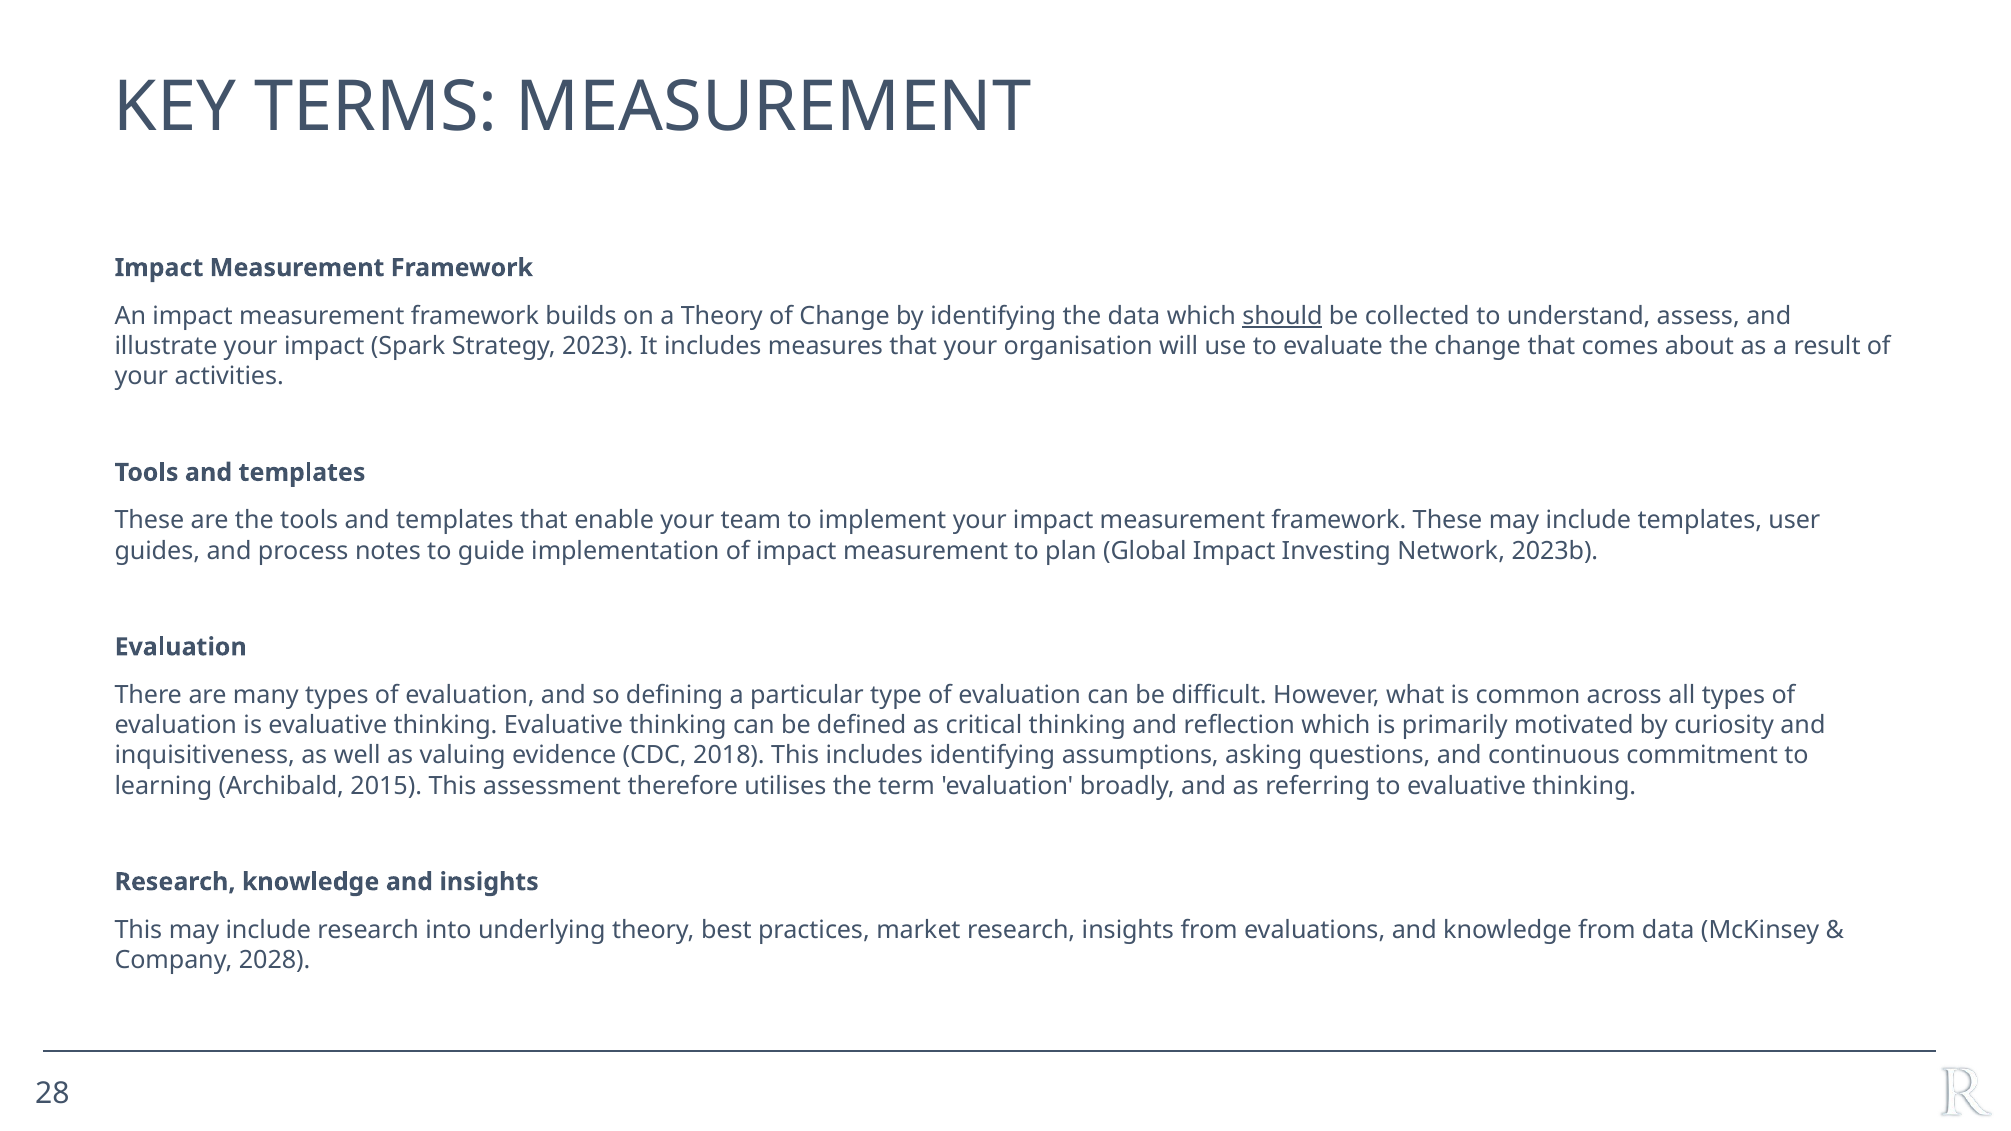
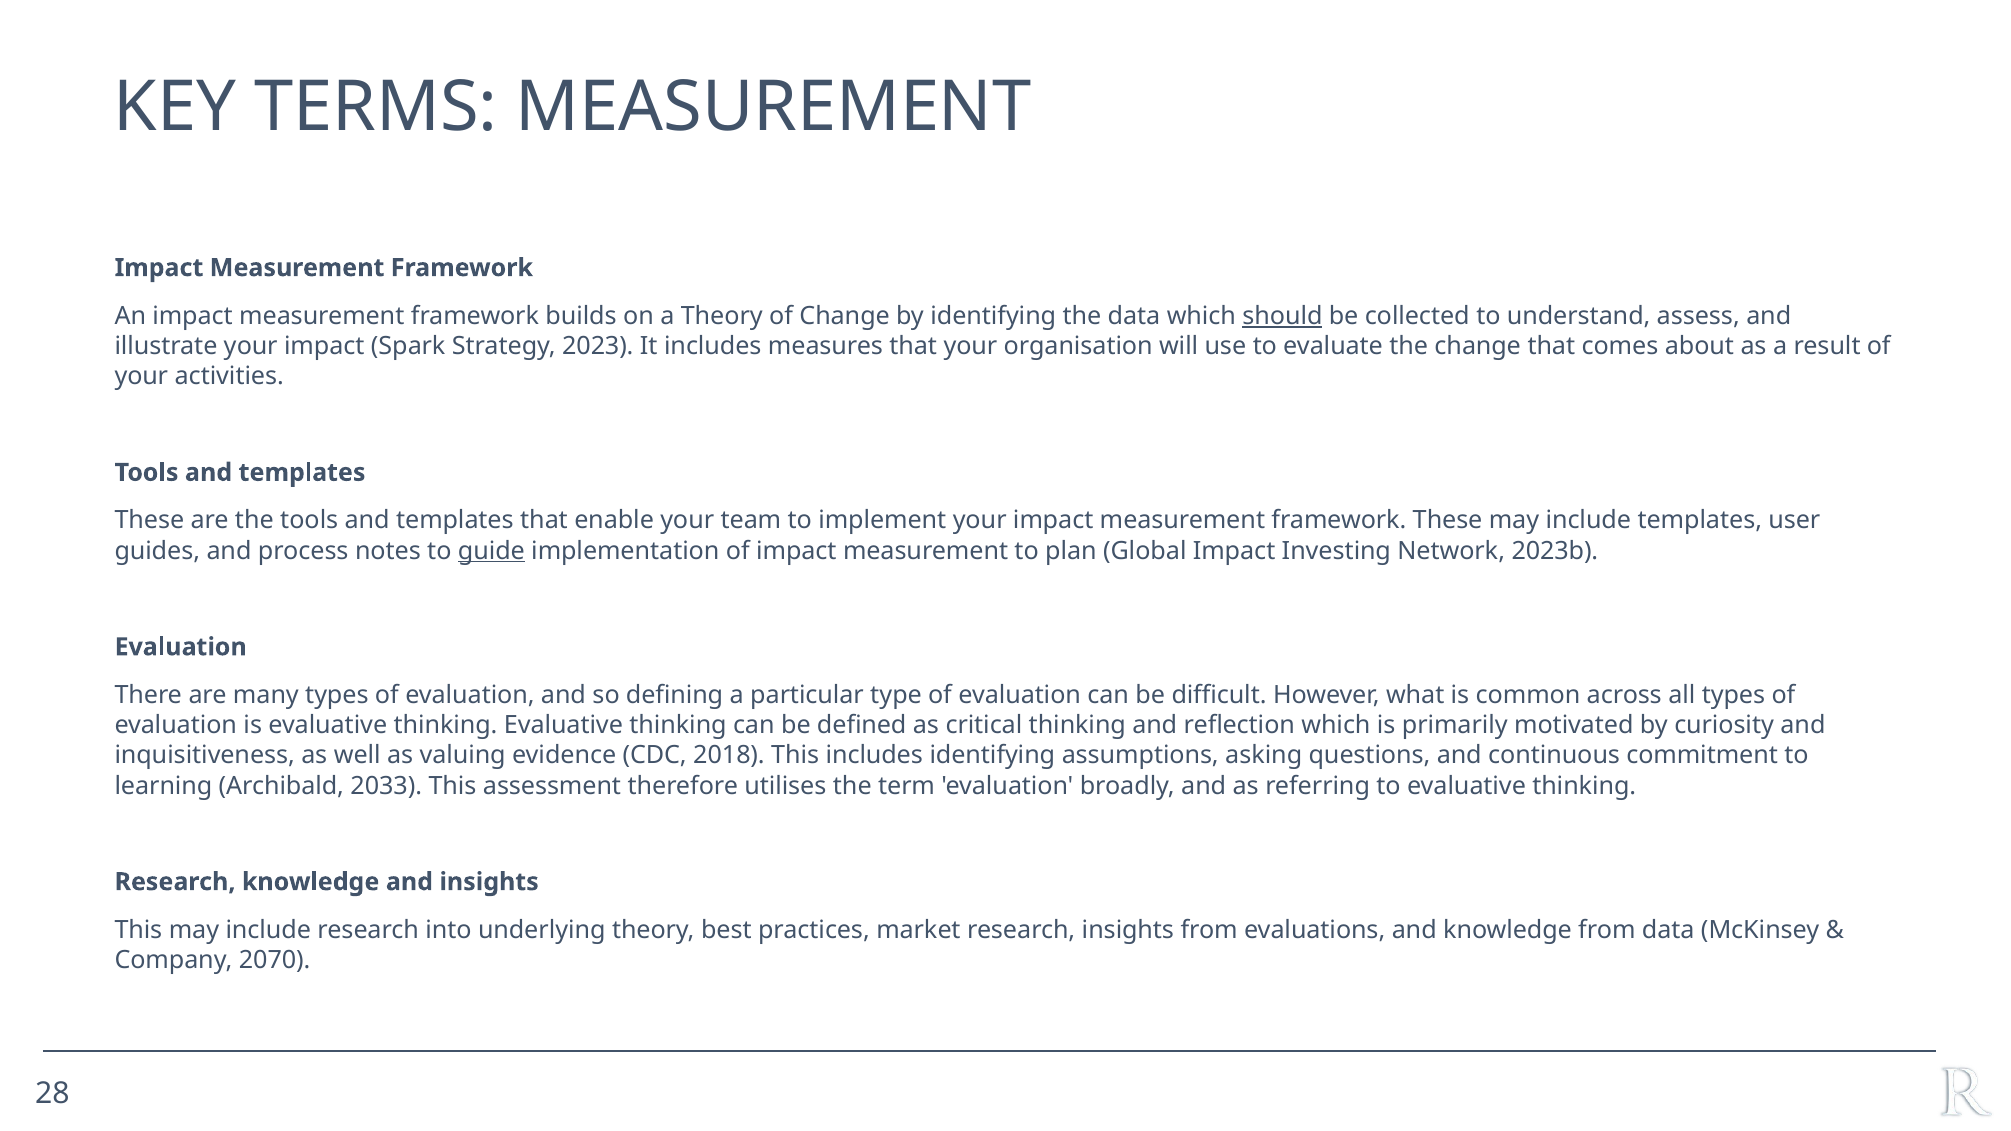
guide underline: none -> present (491, 551)
2015: 2015 -> 2033 (386, 786)
2028: 2028 -> 2070 (275, 960)
